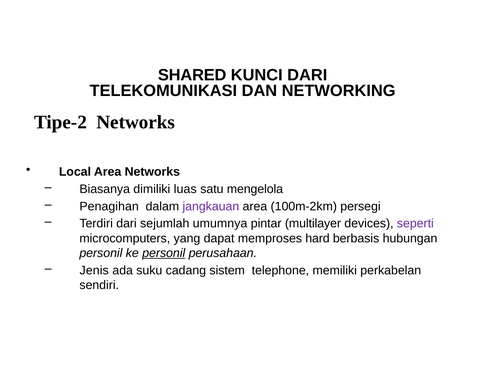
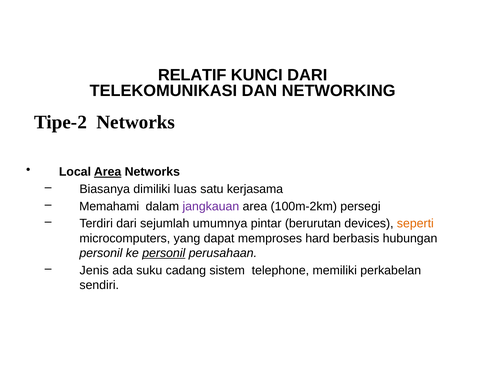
SHARED: SHARED -> RELATIF (192, 75)
Area underline: none -> present (108, 172)
mengelola: mengelola -> kerjasama (255, 189)
Penagihan: Penagihan -> Memahami (109, 206)
multilayer: multilayer -> berurutan (313, 224)
seperti colour: purple -> orange (415, 224)
